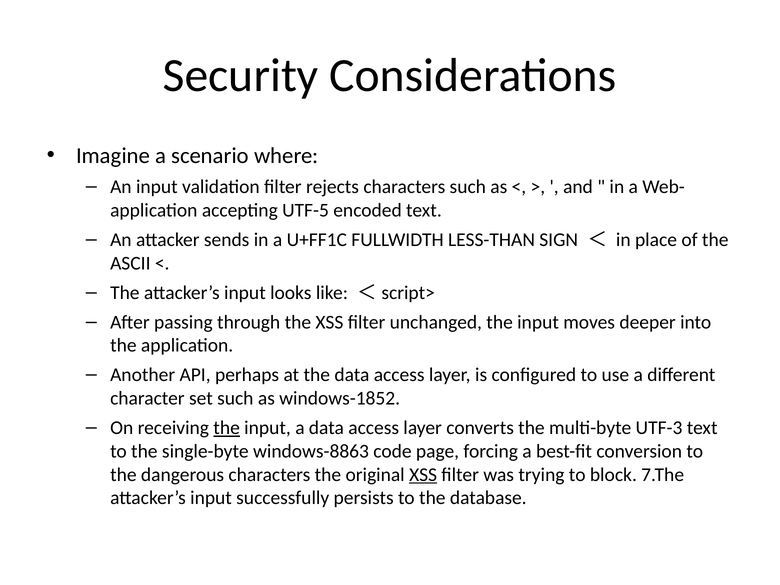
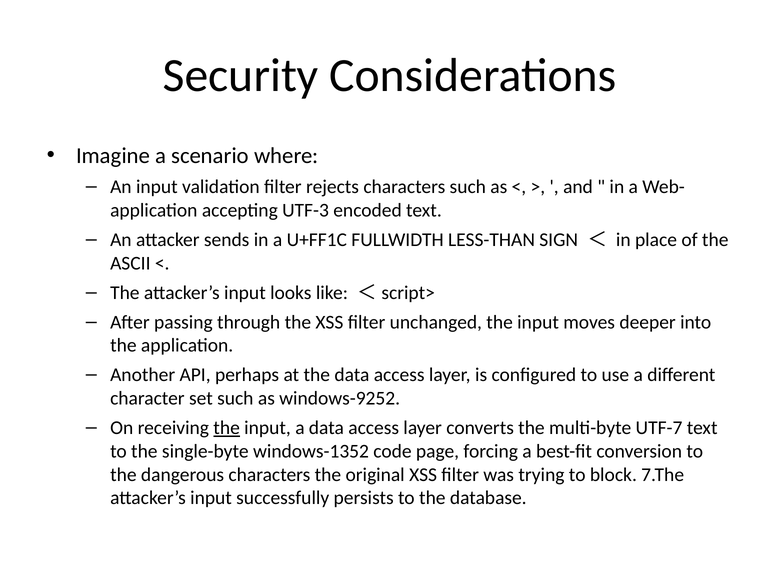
UTF-5: UTF-5 -> UTF-3 (306, 210)
windows-1852: windows-1852 -> windows-9252 (340, 398)
UTF-3: UTF-3 -> UTF-7 (659, 428)
windows-8863: windows-8863 -> windows-1352 (311, 451)
XSS underline: present -> none (423, 475)
